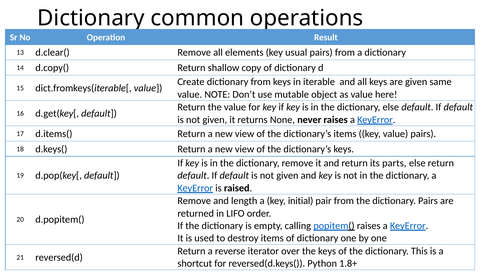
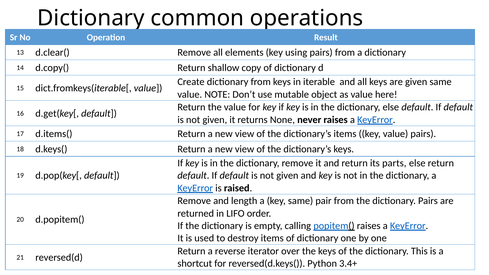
usual: usual -> using (296, 53)
key initial: initial -> same (301, 201)
1.8+: 1.8+ -> 3.4+ (348, 264)
